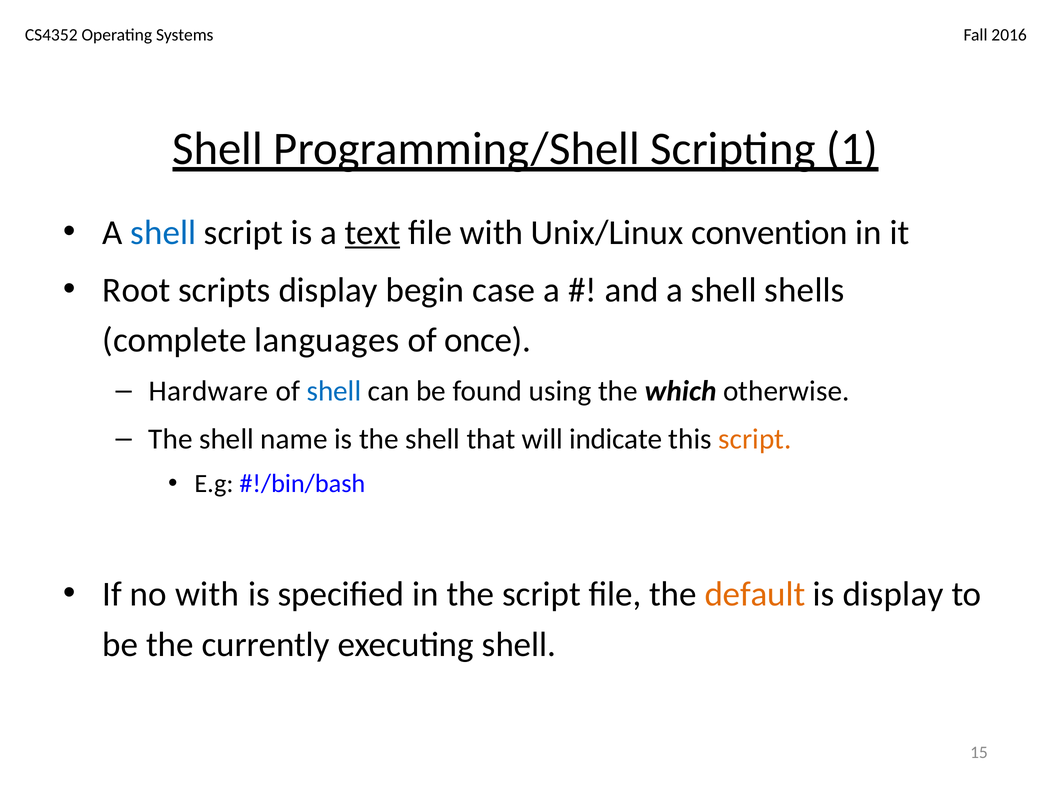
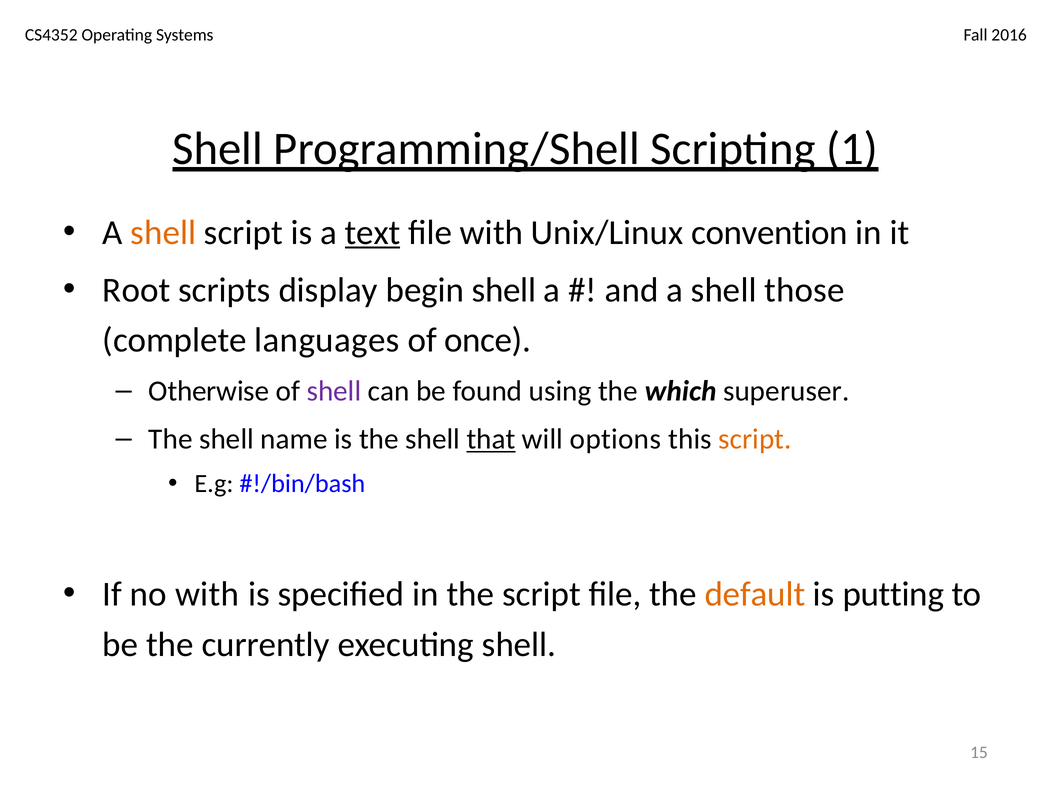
shell colour: blue -> orange (163, 233)
begin case: case -> shell (504, 290)
shells: shells -> those (805, 290)
Hardware: Hardware -> Otherwise (209, 391)
shell colour: blue -> purple (334, 391)
otherwise: otherwise -> superuser (786, 391)
that underline: none -> present (491, 439)
indicate: indicate -> options (615, 439)
is display: display -> putting (893, 594)
